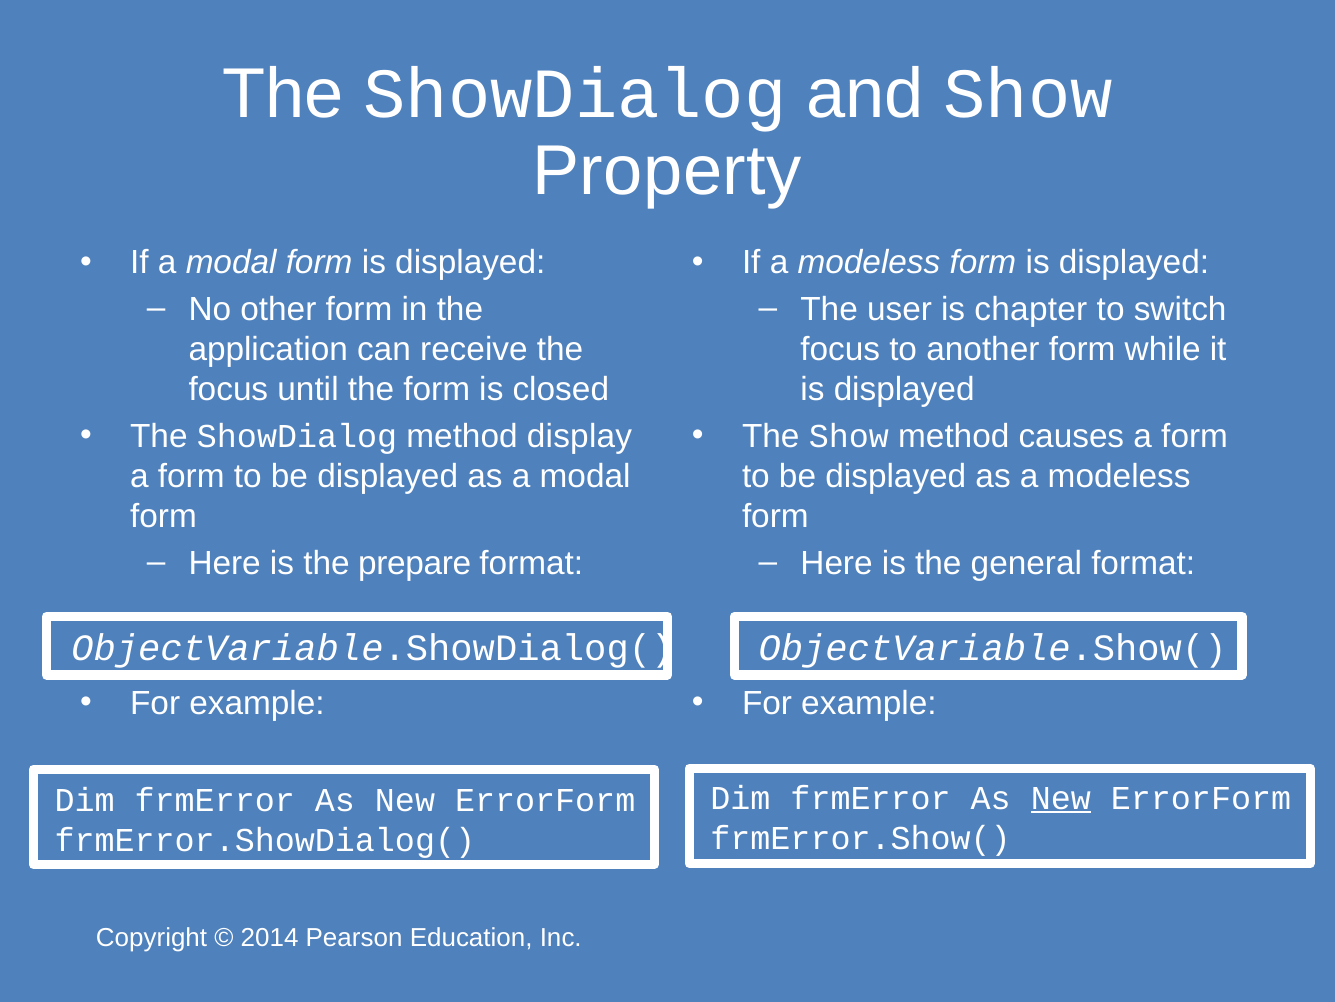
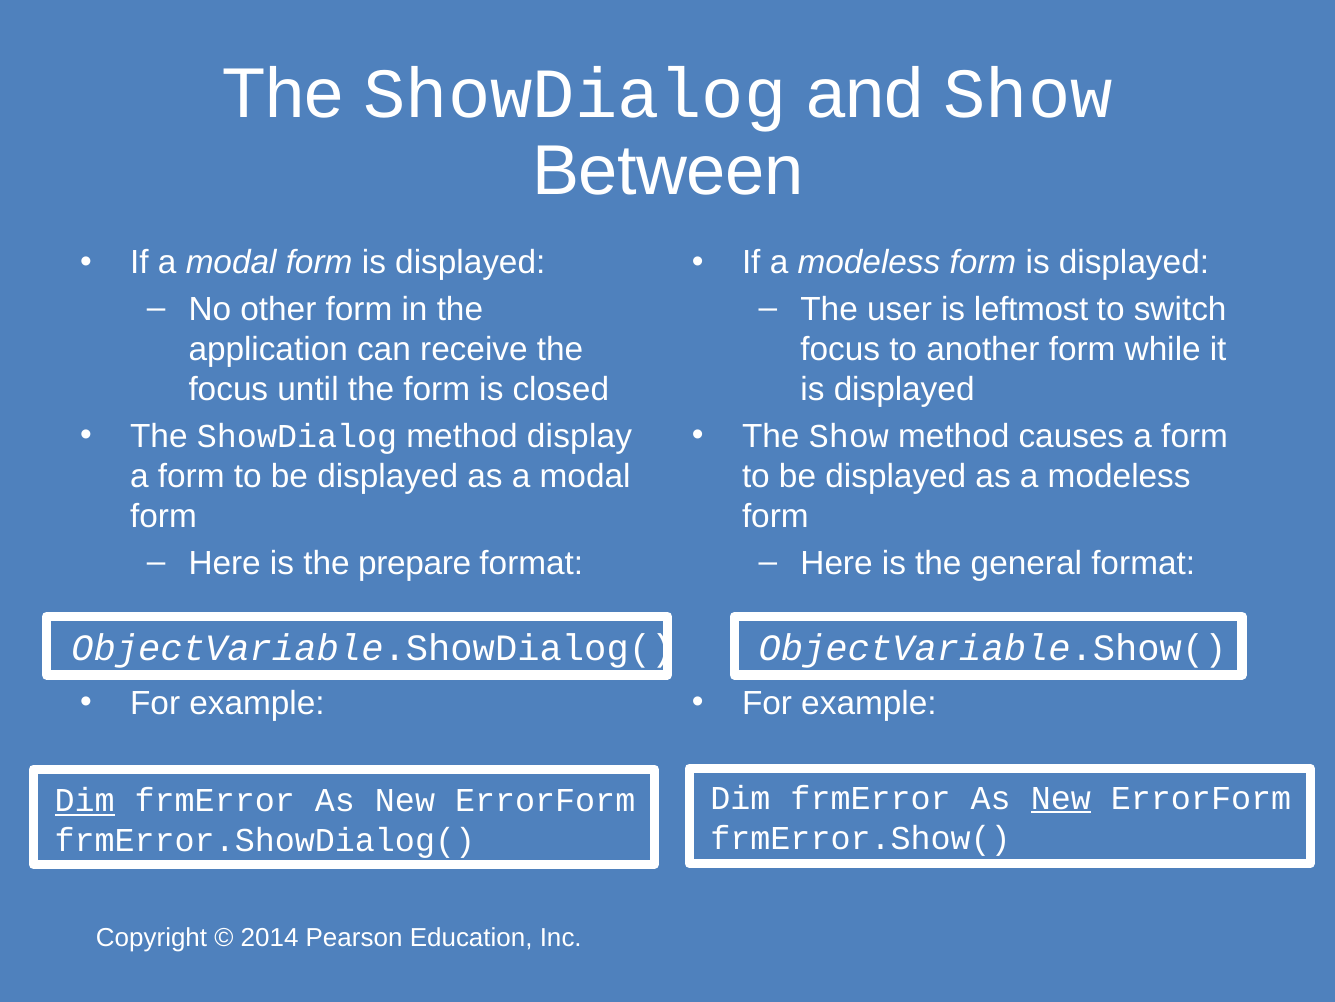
Property: Property -> Between (668, 171)
chapter: chapter -> leftmost (1031, 309)
Dim underline: none -> present (85, 800)
